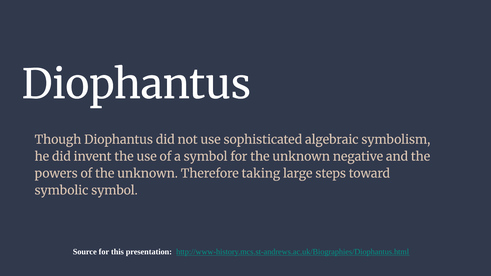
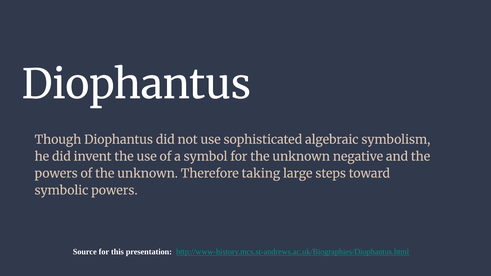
symbolic symbol: symbol -> powers (114, 191)
